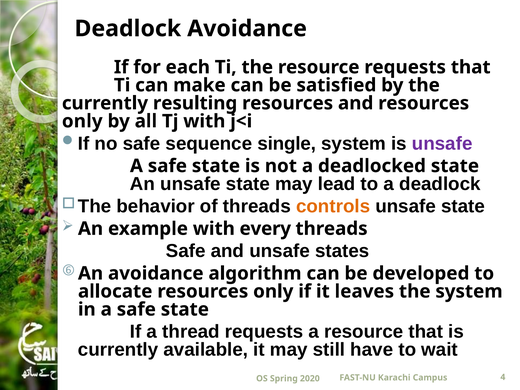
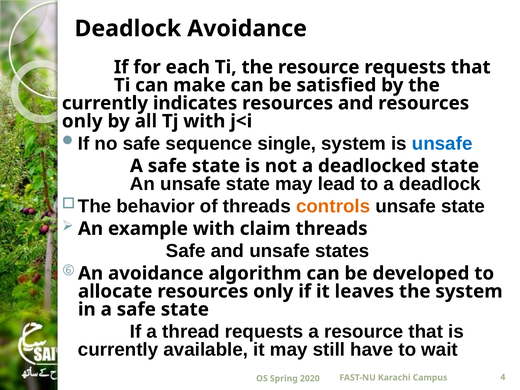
resulting: resulting -> indicates (195, 103)
unsafe colour: purple -> blue (442, 144)
every: every -> claim (265, 229)
